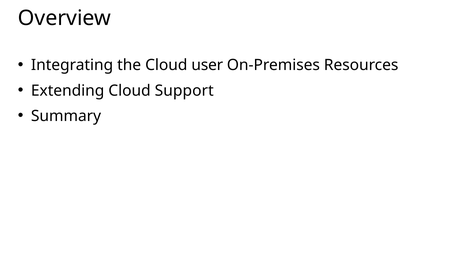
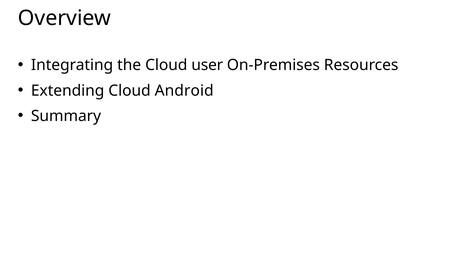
Support: Support -> Android (184, 90)
